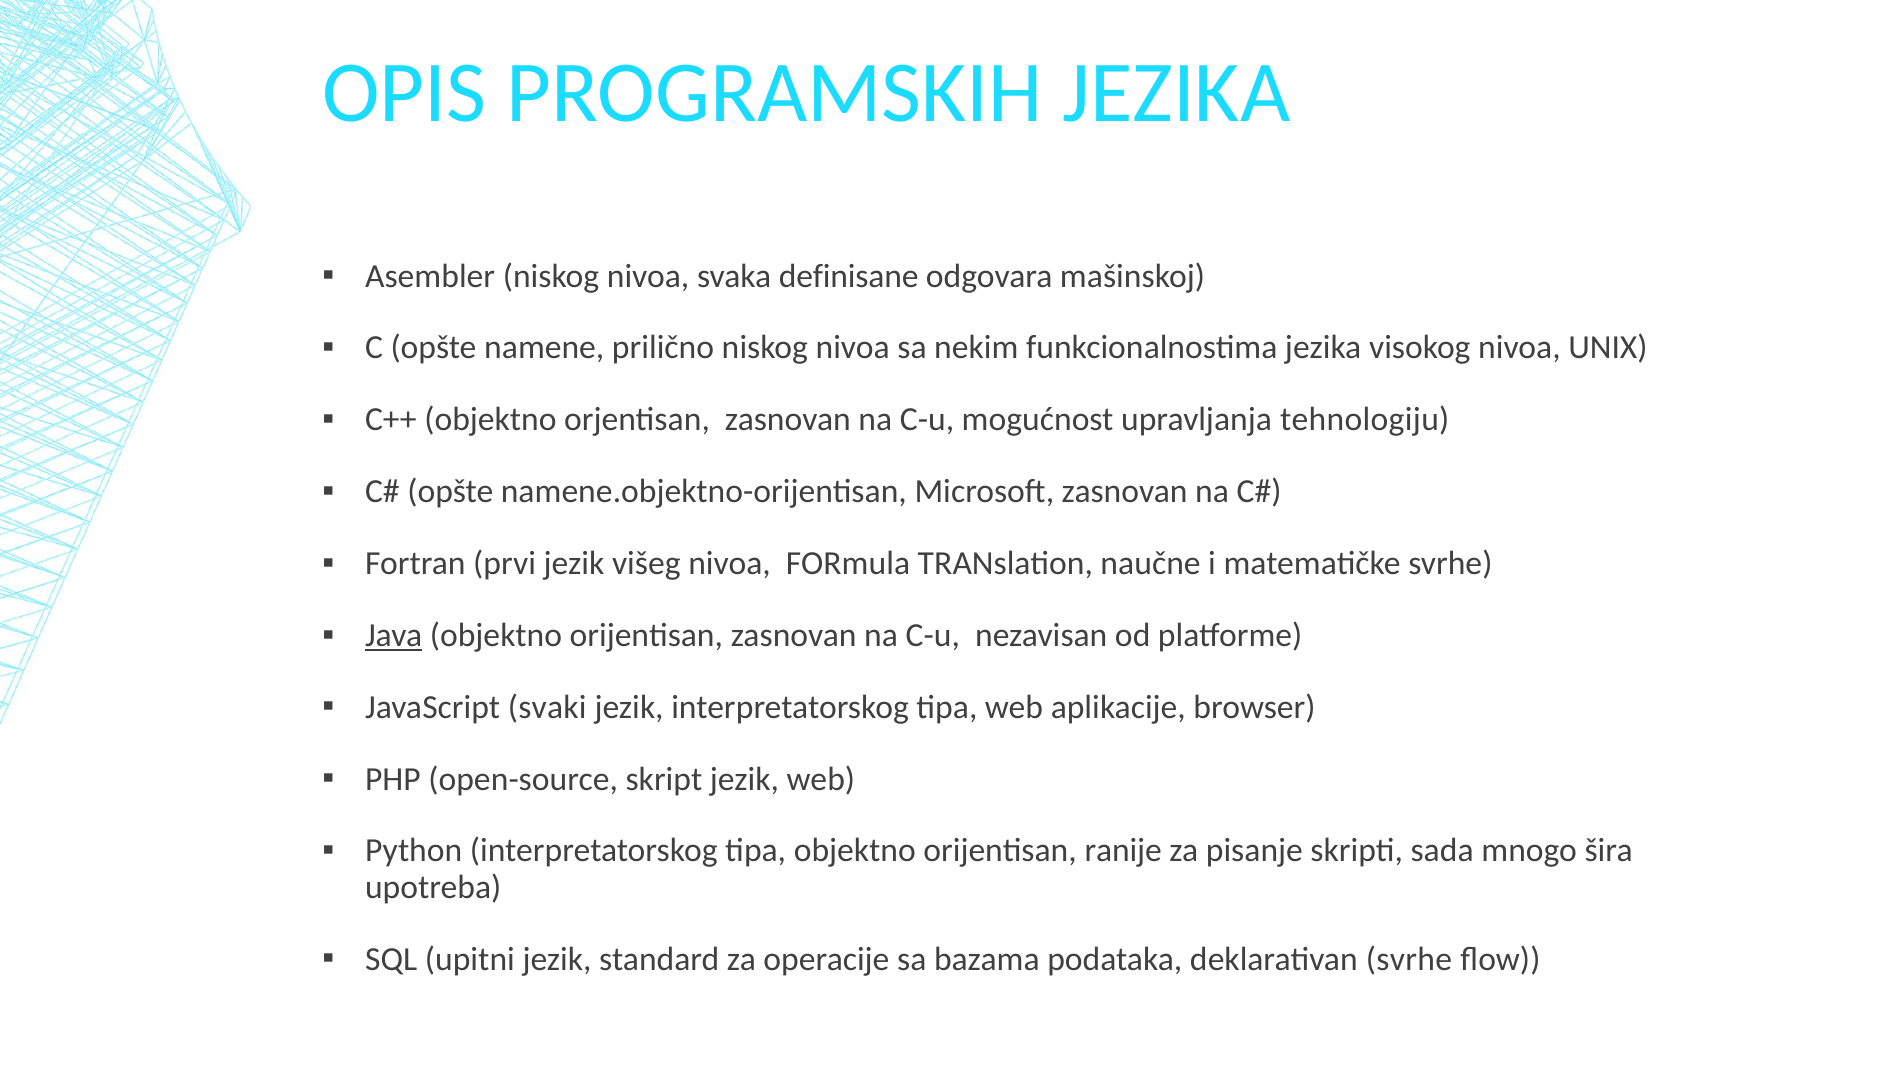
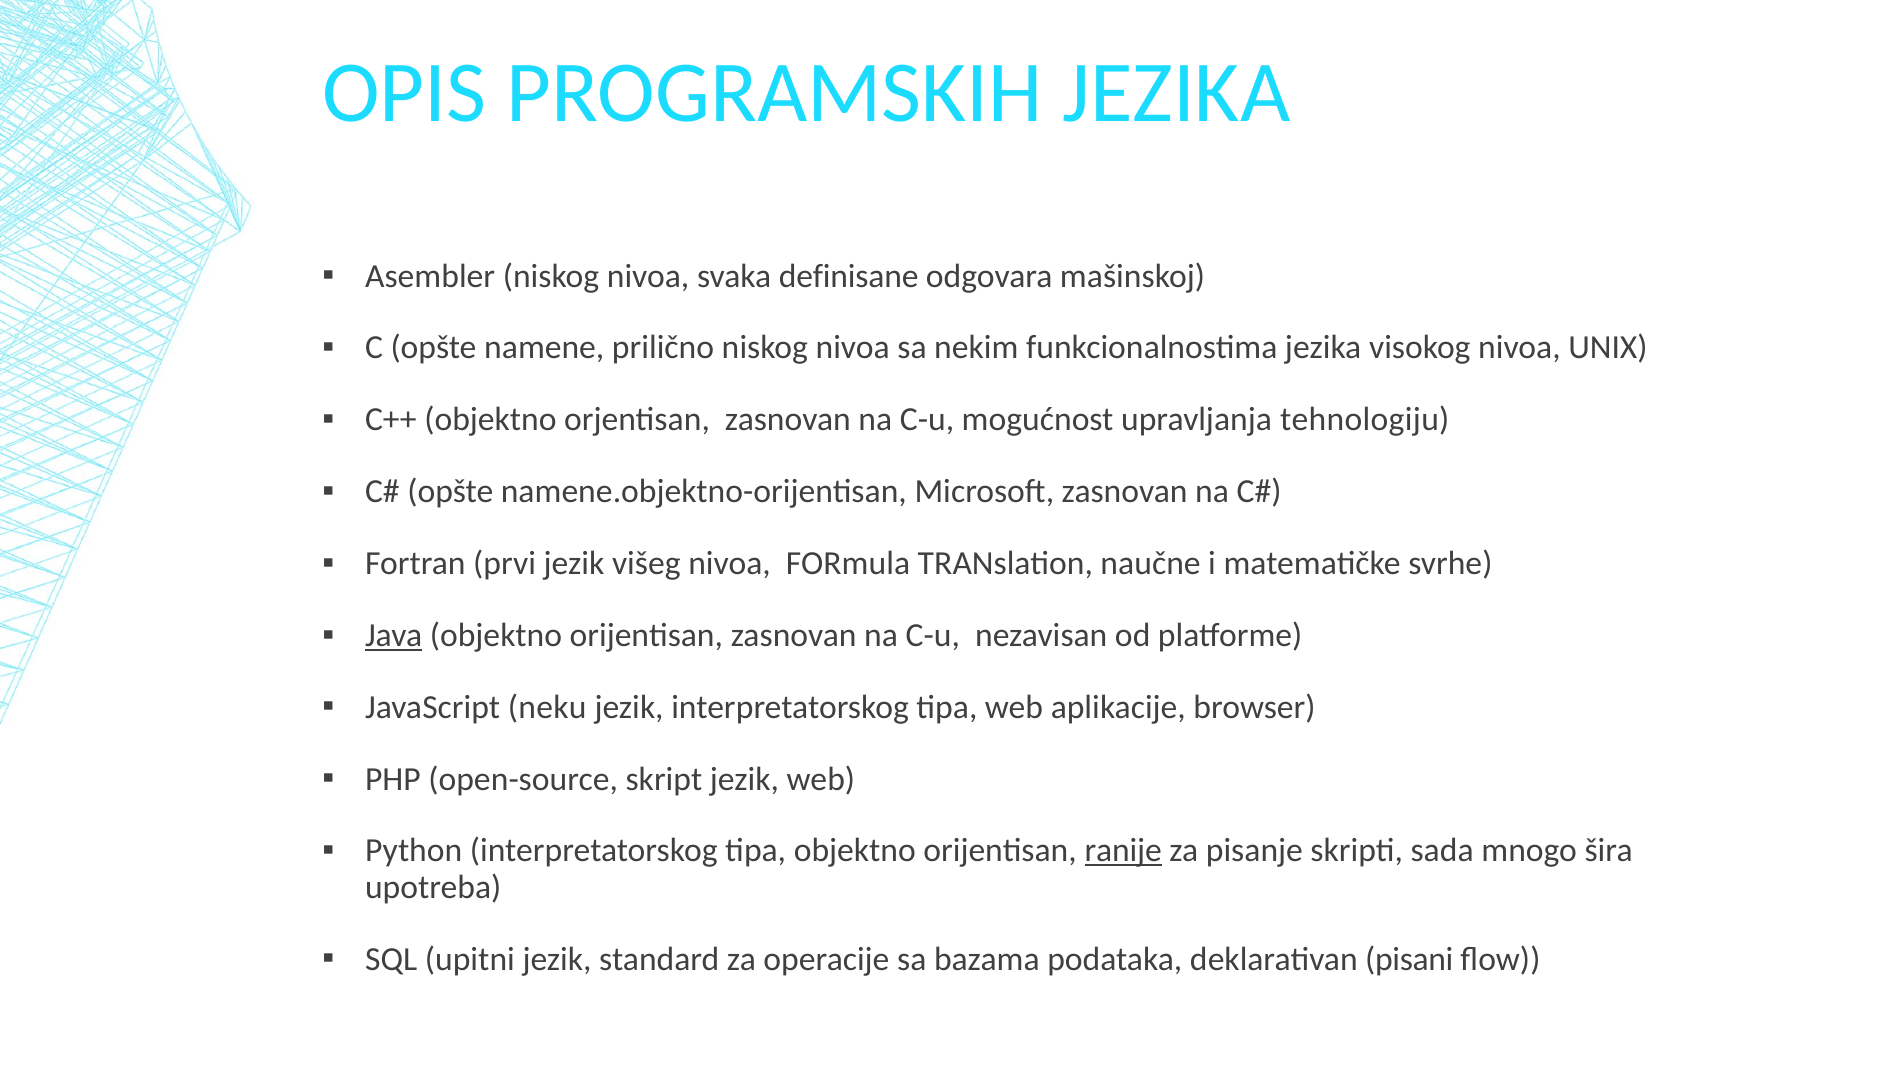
svaki: svaki -> neku (547, 707)
ranije underline: none -> present (1123, 851)
deklarativan svrhe: svrhe -> pisani (1409, 959)
